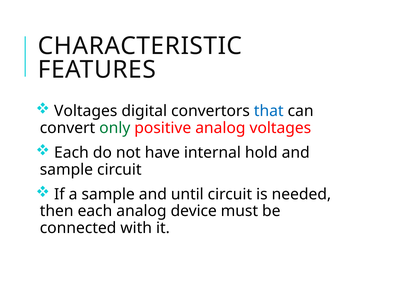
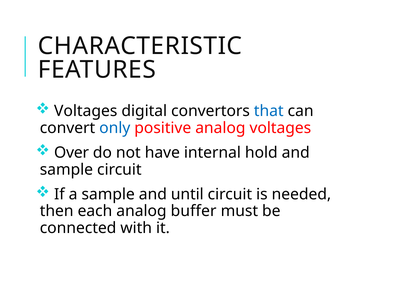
only colour: green -> blue (115, 128)
Each: Each -> Over (72, 152)
device: device -> buffer (194, 211)
